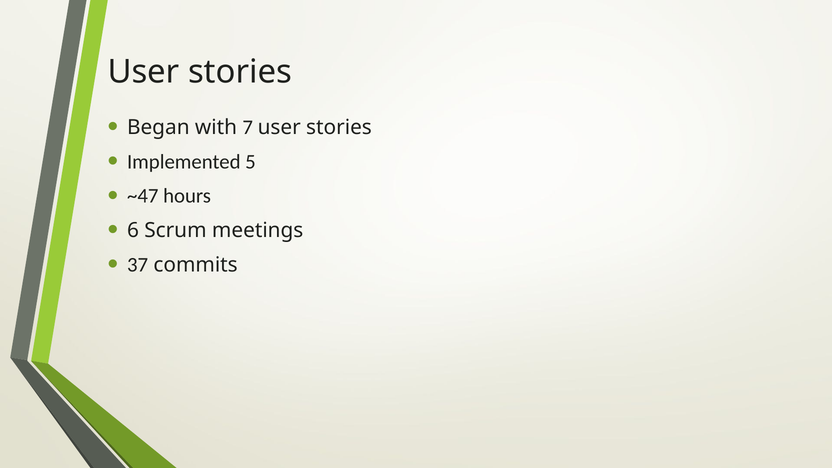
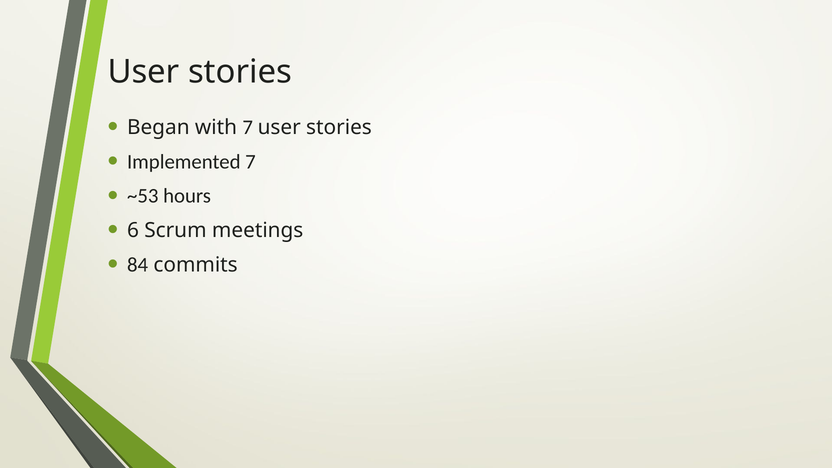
Implemented 5: 5 -> 7 (251, 162)
~47: ~47 -> ~53 (143, 196)
37: 37 -> 84 (138, 265)
